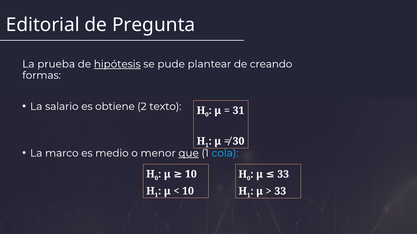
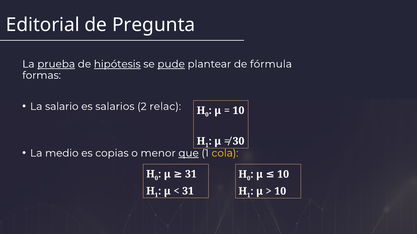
prueba underline: none -> present (56, 64)
pude underline: none -> present (171, 64)
creando: creando -> fórmula (271, 64)
obtiene: obtiene -> salarios (115, 107)
texto: texto -> relac (165, 107)
31: 31 -> 10 (238, 111)
marco: marco -> medio (62, 153)
medio: medio -> copias (112, 153)
cola colour: light blue -> yellow (225, 153)
μ 10: 10 -> 31 (191, 174)
μ 33: 33 -> 10 (283, 175)
10: 10 -> 31 (188, 191)
33: 33 -> 10 (280, 192)
